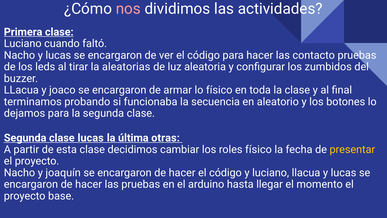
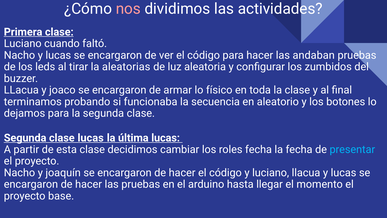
contacto: contacto -> andaban (314, 55)
última otras: otras -> lucas (166, 138)
roles físico: físico -> fecha (258, 149)
presentar colour: yellow -> light blue (352, 149)
